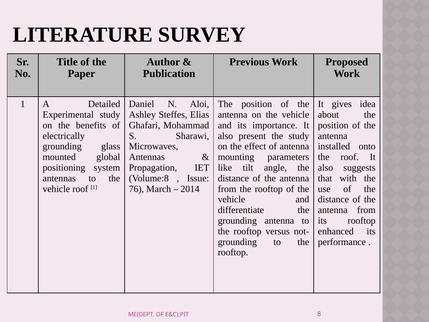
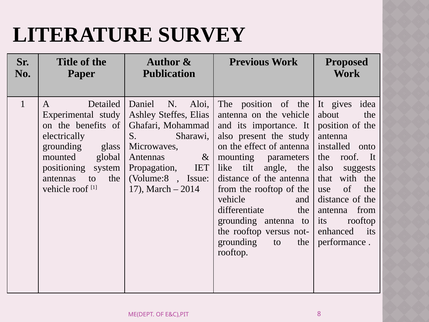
76: 76 -> 17 (136, 189)
